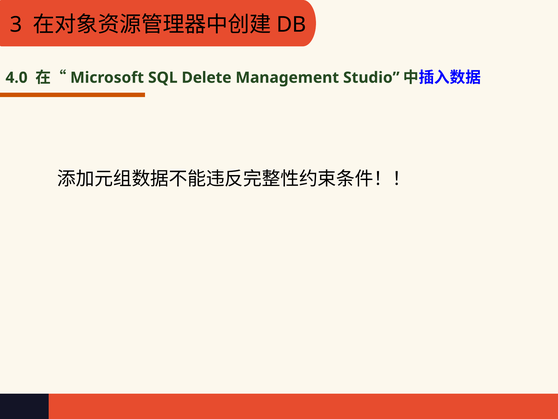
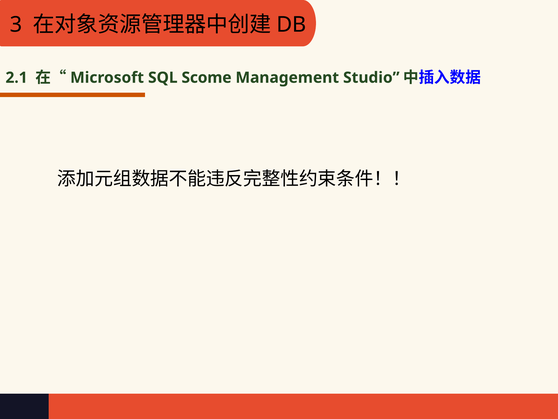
4.0: 4.0 -> 2.1 (17, 78)
Delete: Delete -> Scome (207, 78)
